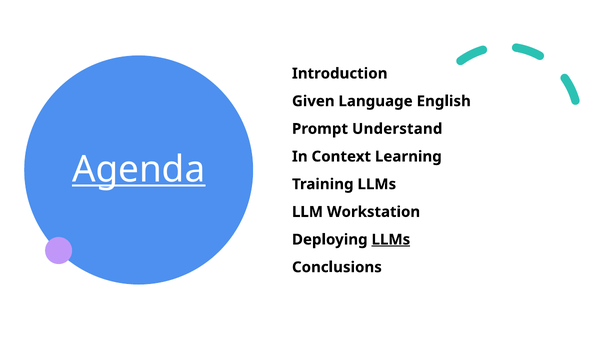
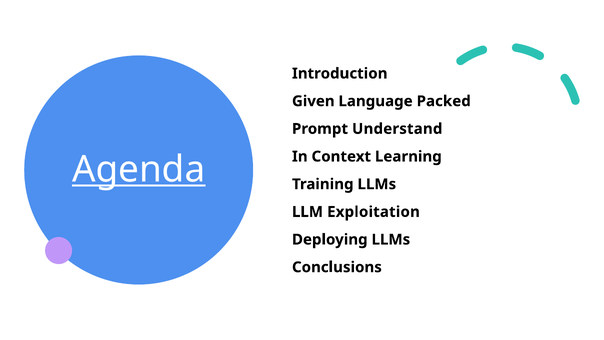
English: English -> Packed (444, 101)
Workstation: Workstation -> Exploitation (373, 212)
LLMs underline: present -> none (391, 239)
